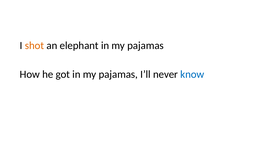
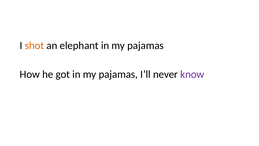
know colour: blue -> purple (192, 74)
